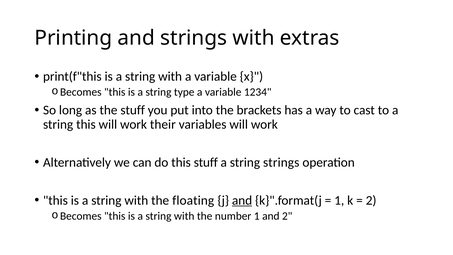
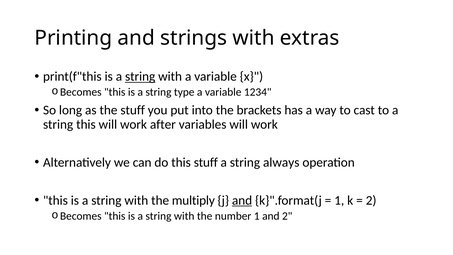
string underline: none -> present (140, 77)
their: their -> after (163, 124)
string strings: strings -> always (281, 162)
floating: floating -> multiply (193, 200)
